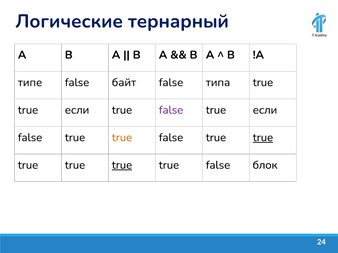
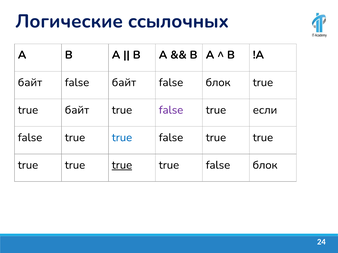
тернарный: тернарный -> ссылочных (178, 21)
типе: типе -> байт (30, 83)
типа: типа -> блок (218, 83)
если: если -> байт (77, 110)
true colour: orange -> blue (122, 138)
true underline: present -> none (263, 138)
